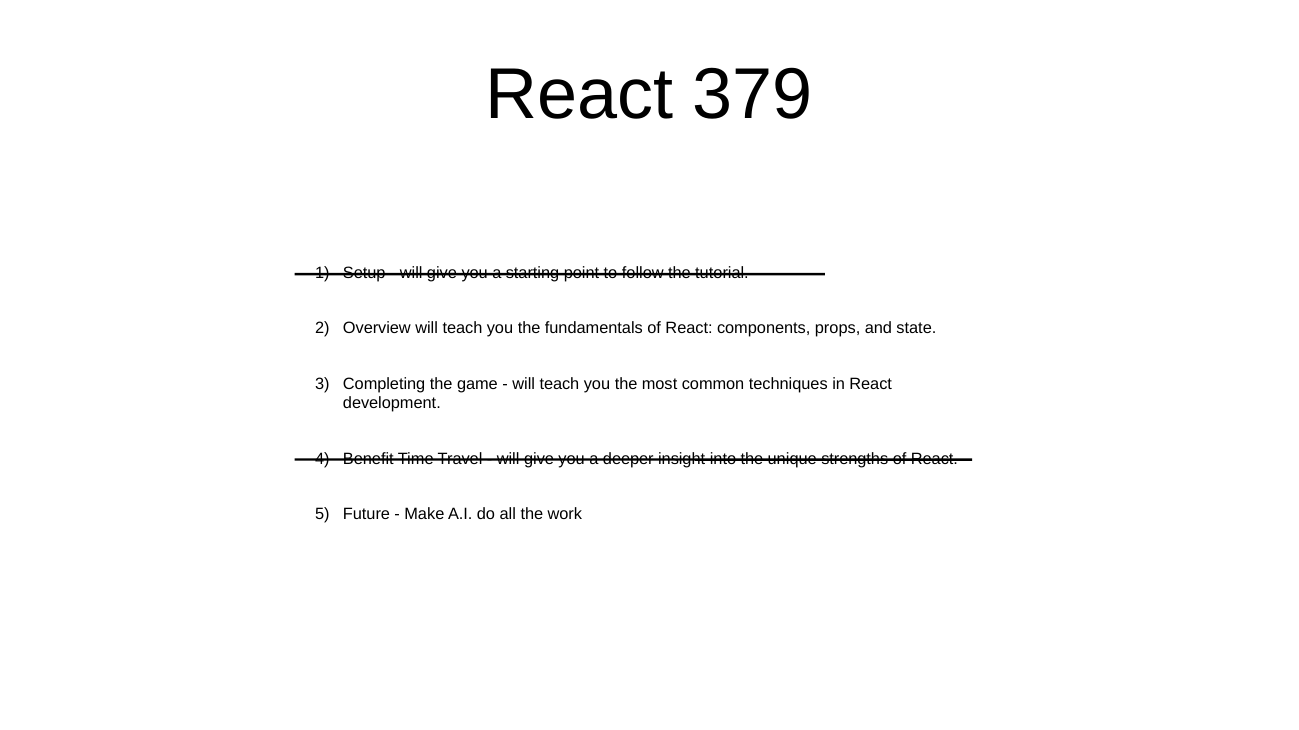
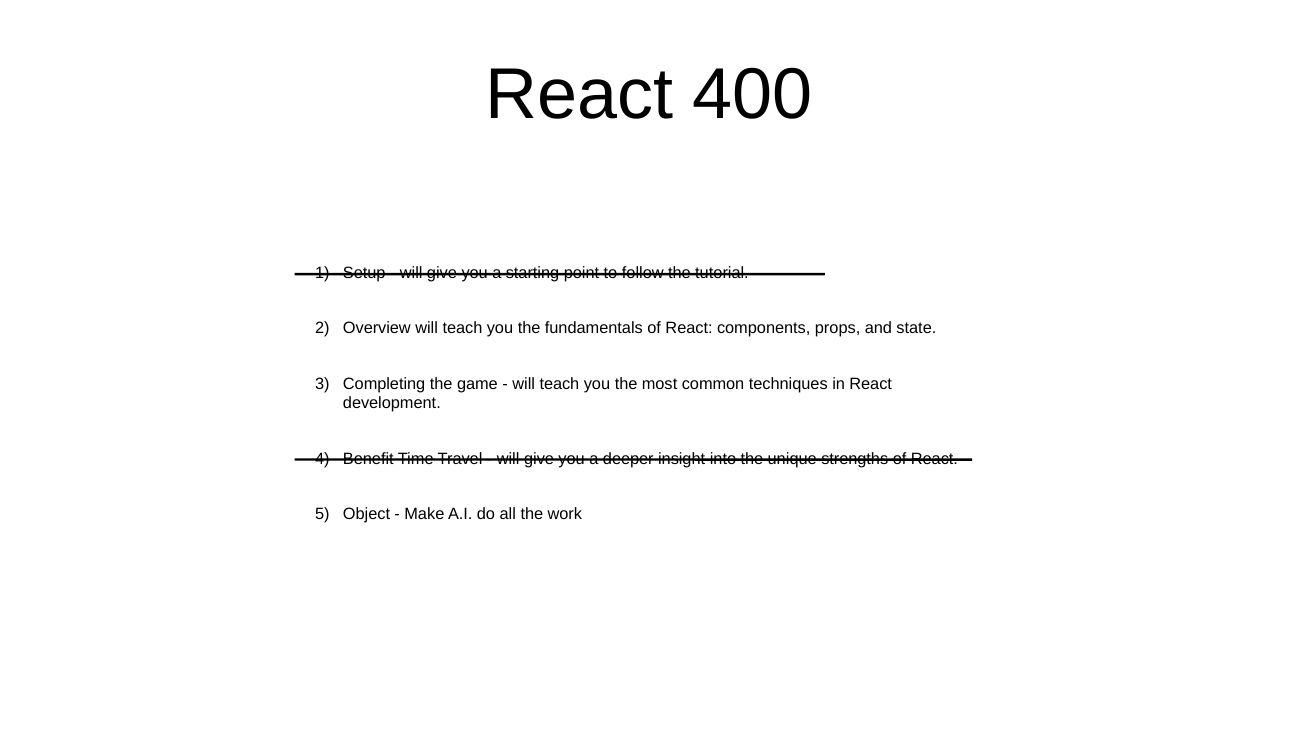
379: 379 -> 400 (753, 95)
Future: Future -> Object (367, 515)
